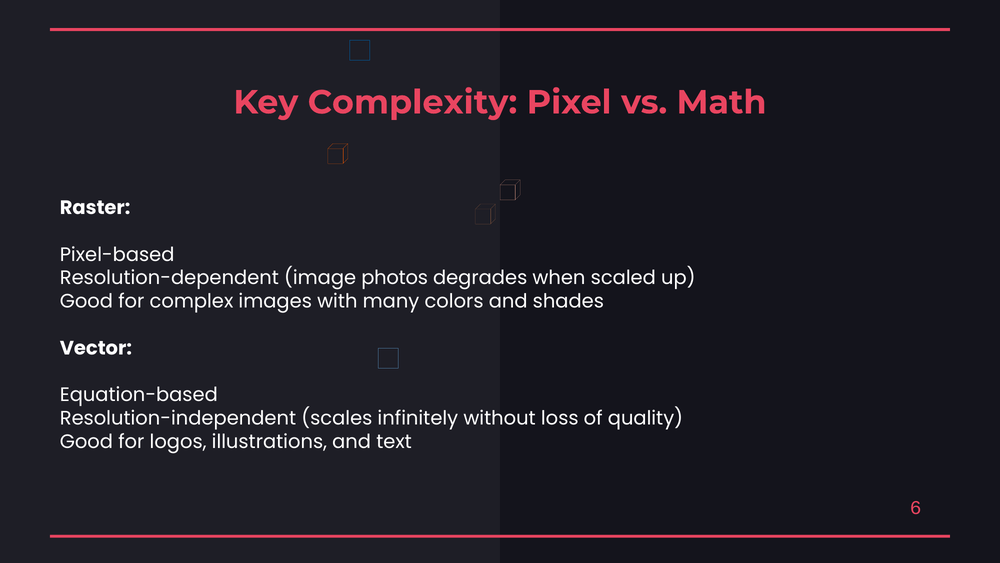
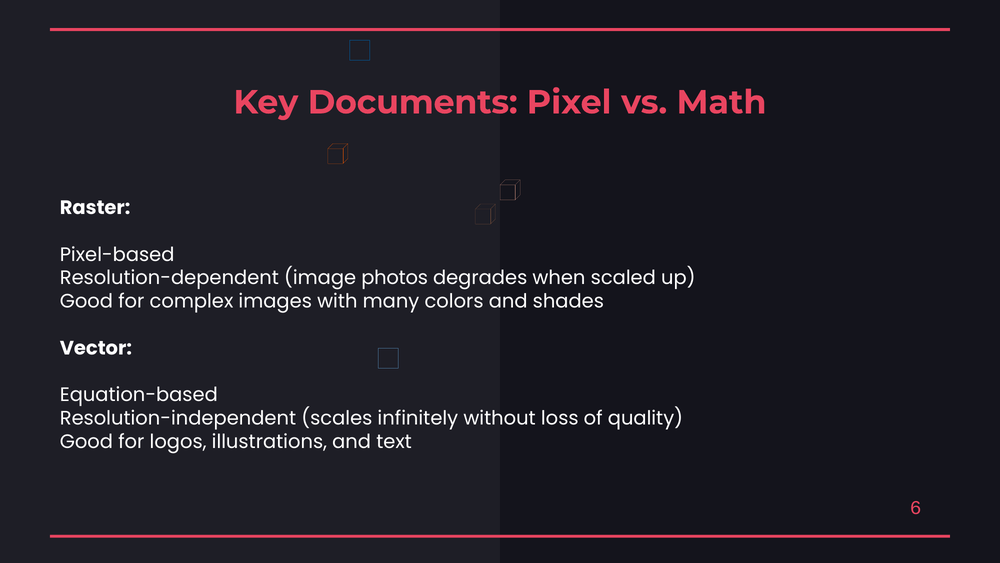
Complexity: Complexity -> Documents (413, 102)
